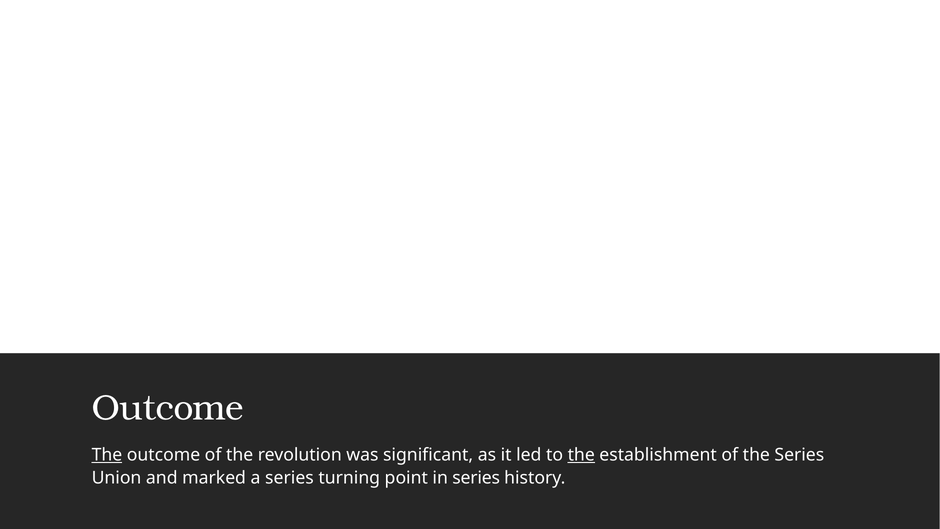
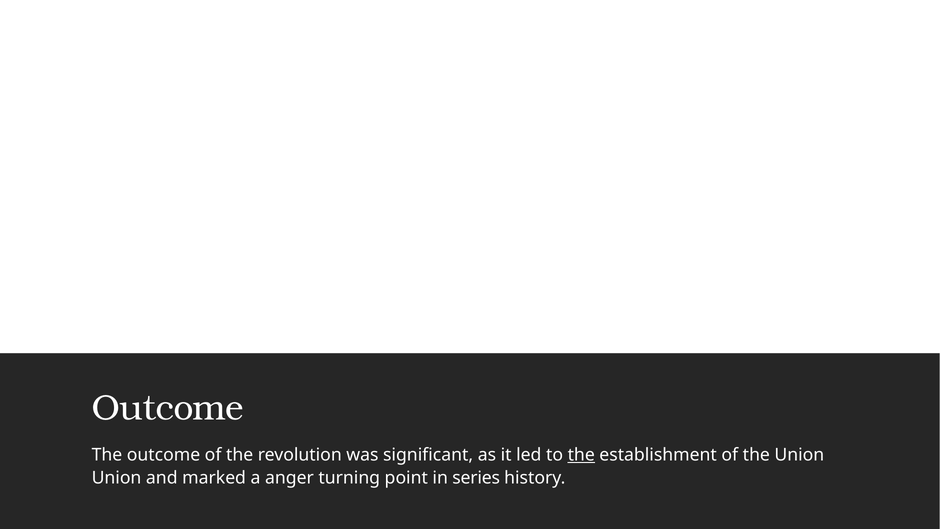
The underline: present -> none (107, 455)
the Series: Series -> Union (799, 455)
a series: series -> anger (289, 478)
